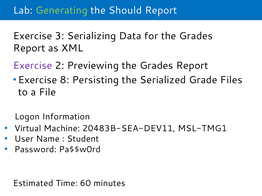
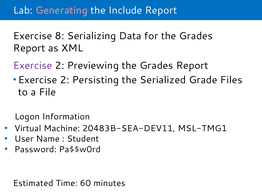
Generating colour: light green -> pink (62, 10)
Should: Should -> Include (125, 10)
3: 3 -> 8 (60, 36)
8: 8 -> 2 (65, 80)
